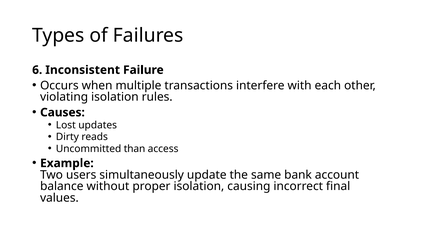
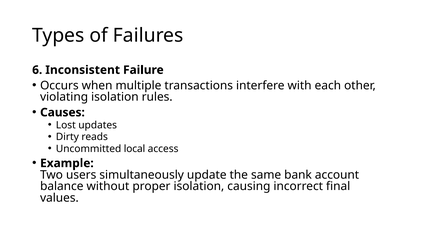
than: than -> local (135, 149)
